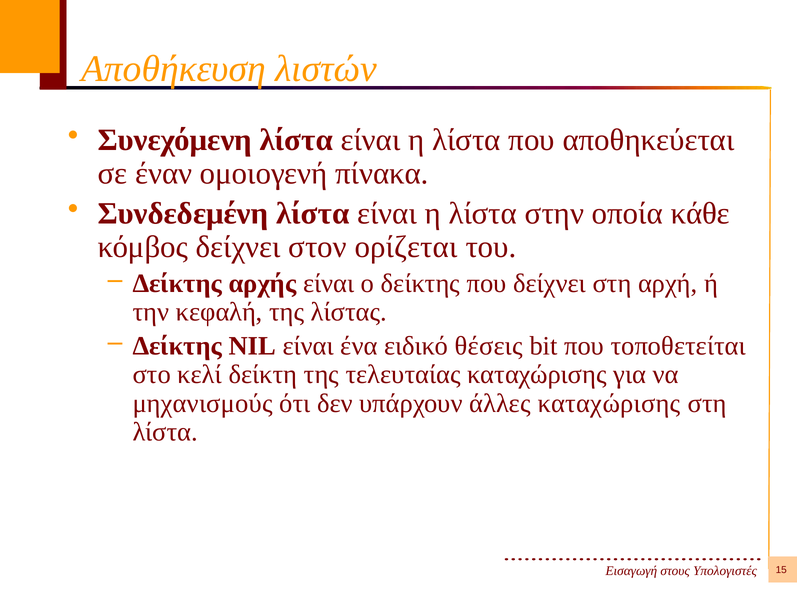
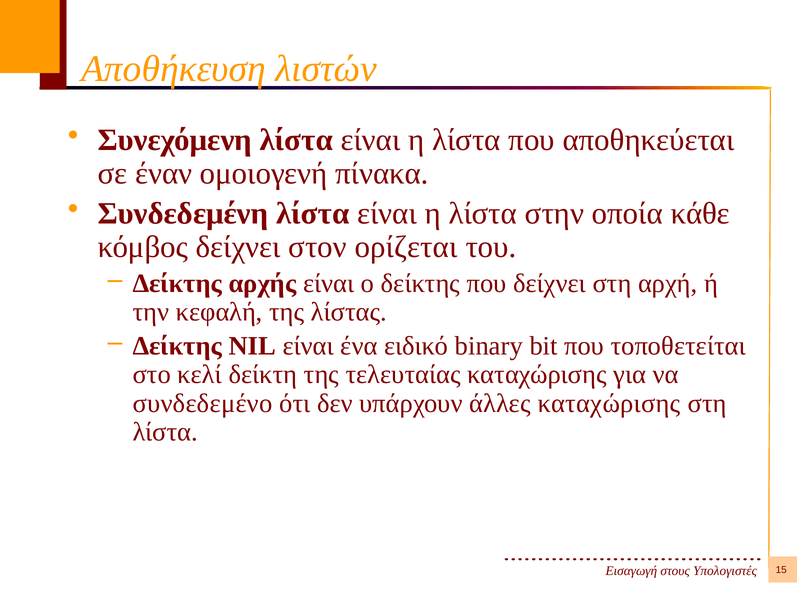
θέσεις: θέσεις -> binary (489, 346)
μηχανισμούς: μηχανισμούς -> συνδεδεμένο (203, 403)
